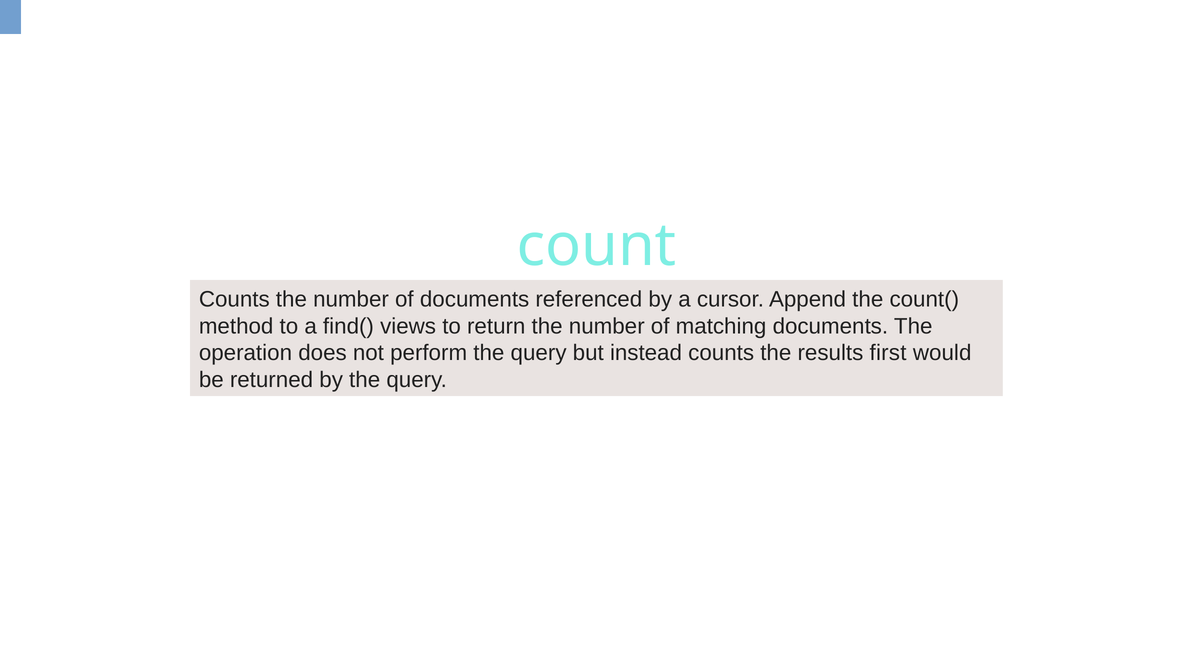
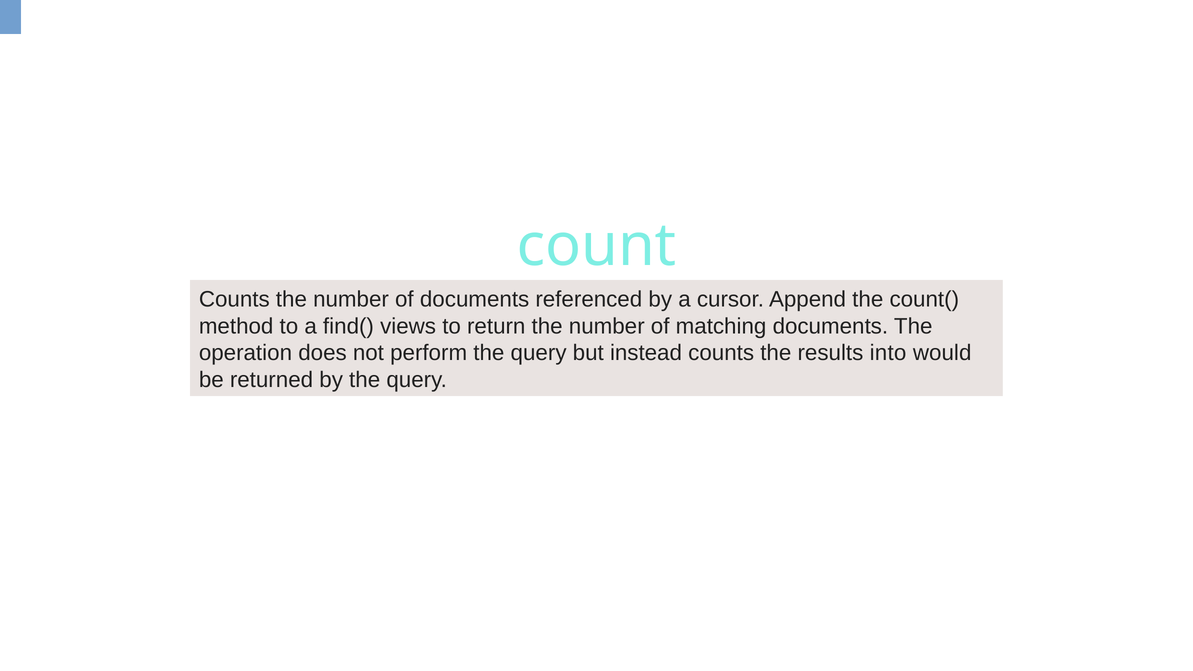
first: first -> into (888, 353)
